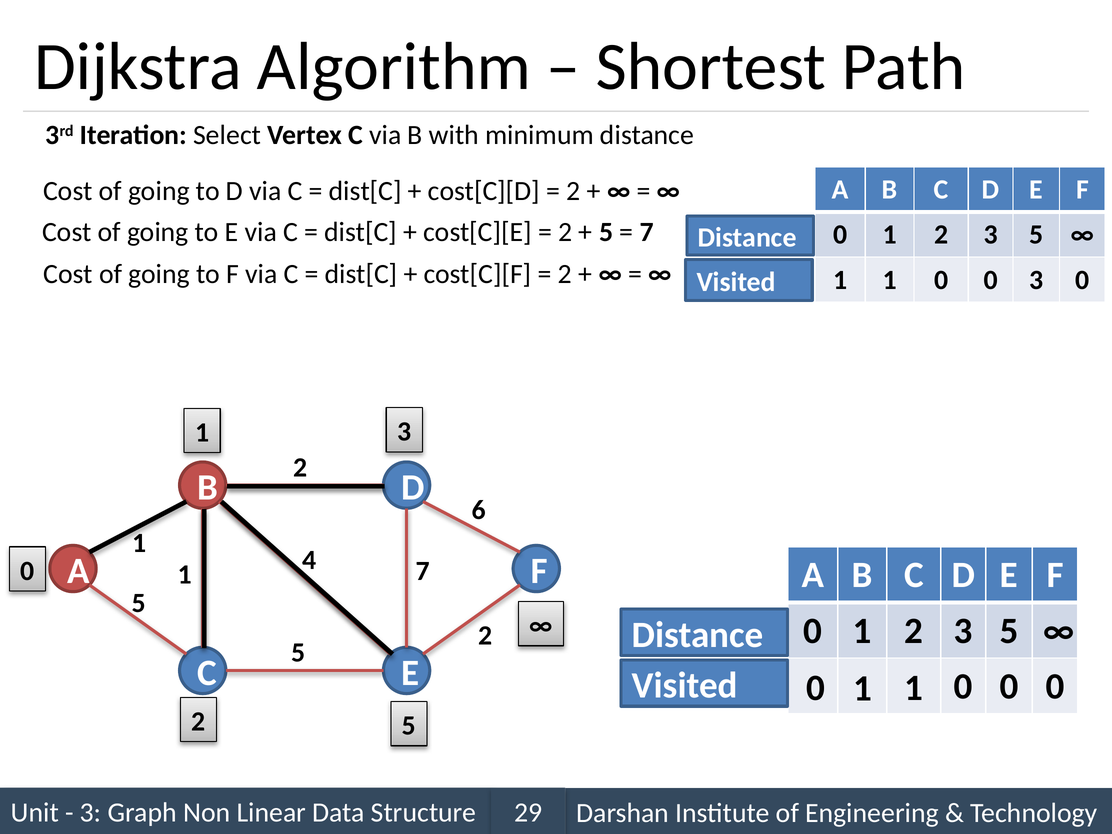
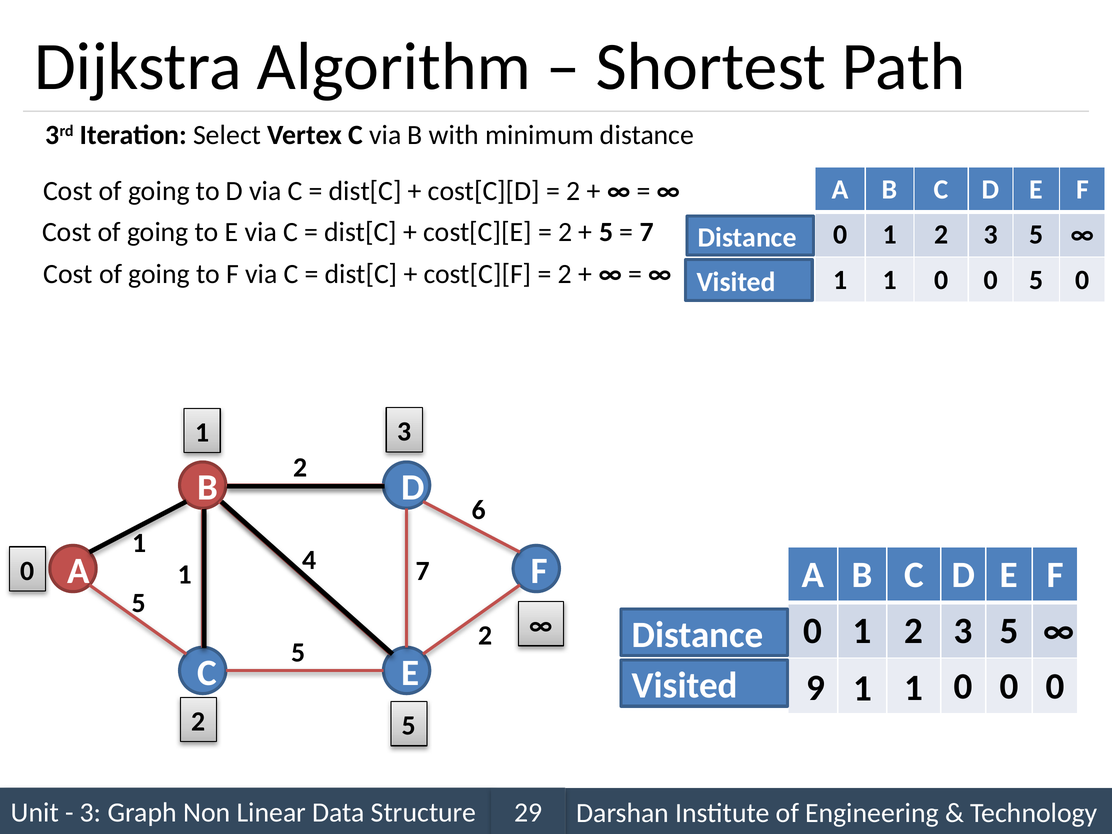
0 3: 3 -> 5 (1036, 280)
Visited 0: 0 -> 9 (816, 688)
